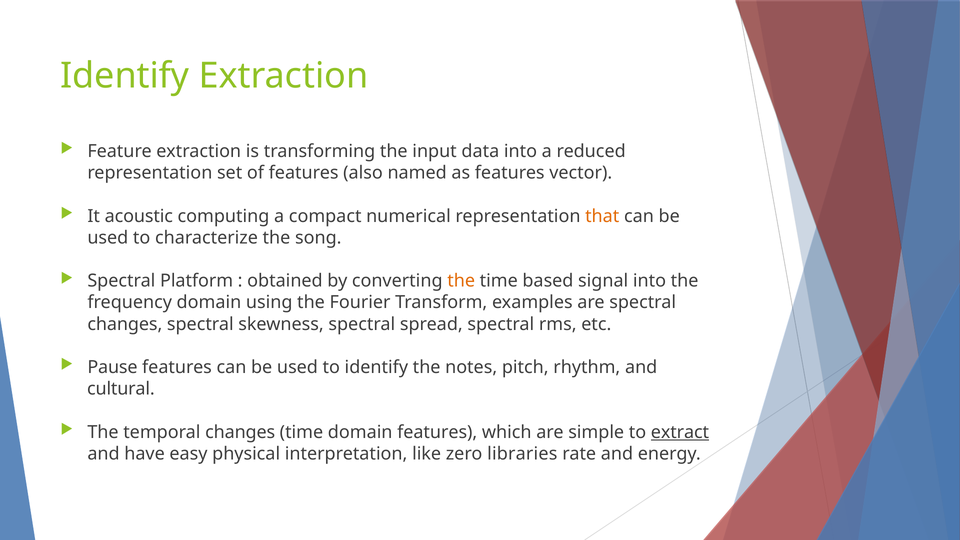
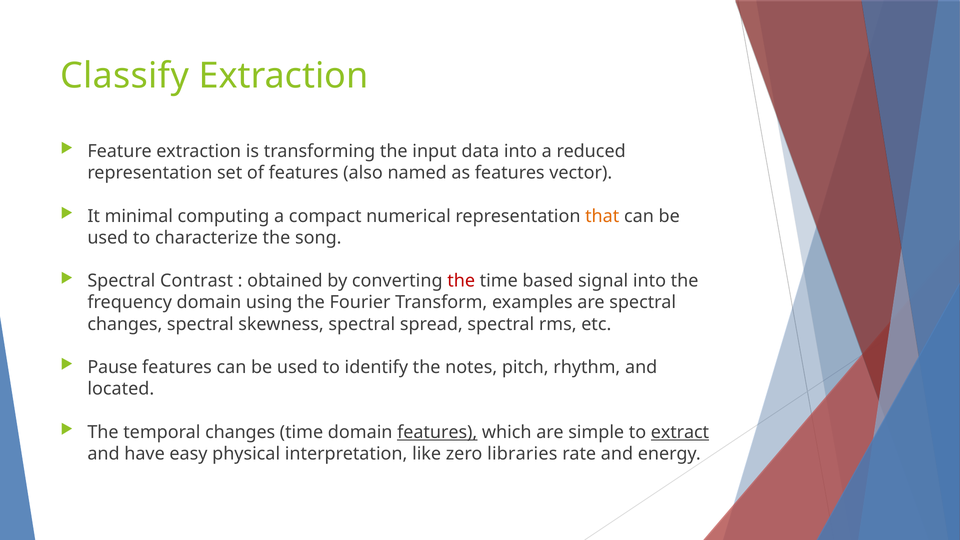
Identify: Identify -> Classify (125, 76)
acoustic: acoustic -> minimal (139, 216)
Platform: Platform -> Contrast (197, 281)
the colour: orange -> red (461, 281)
cultural: cultural -> located (121, 389)
features underline: none -> present (437, 432)
